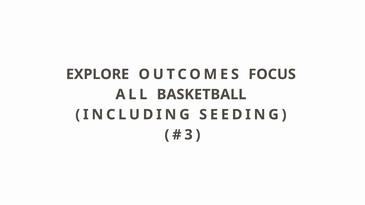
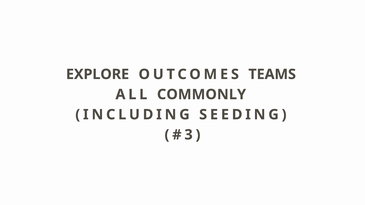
FOCUS: FOCUS -> TEAMS (272, 74)
BASKETBALL: BASKETBALL -> COMMONLY (202, 95)
